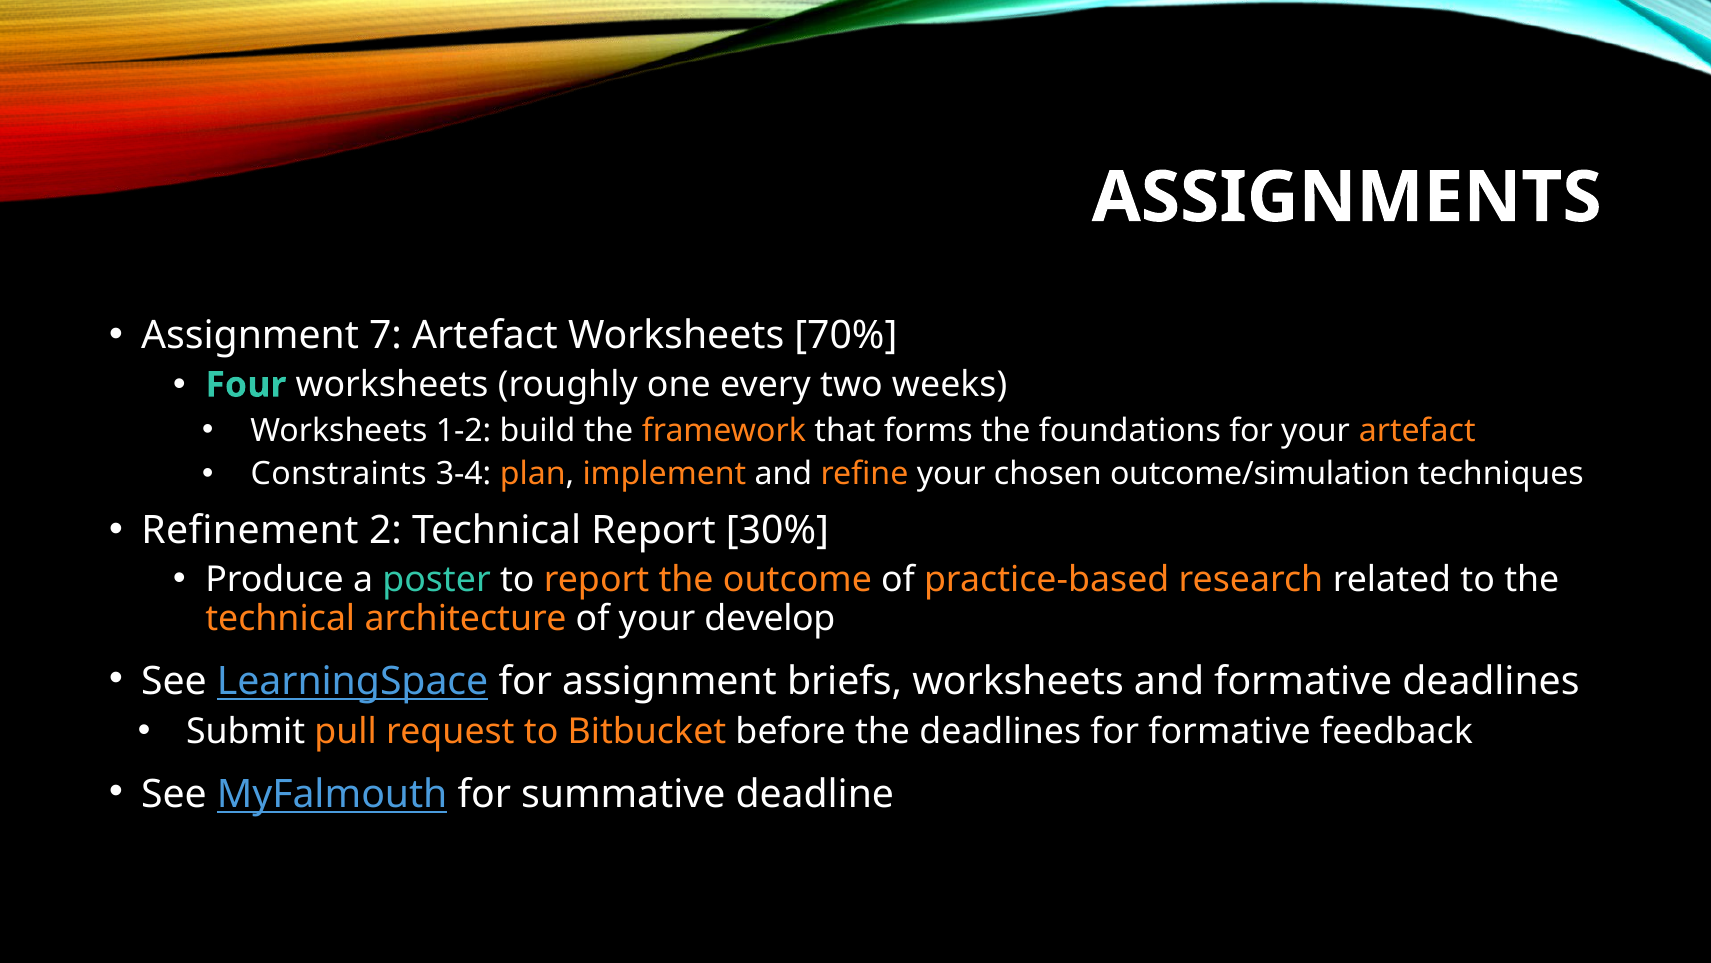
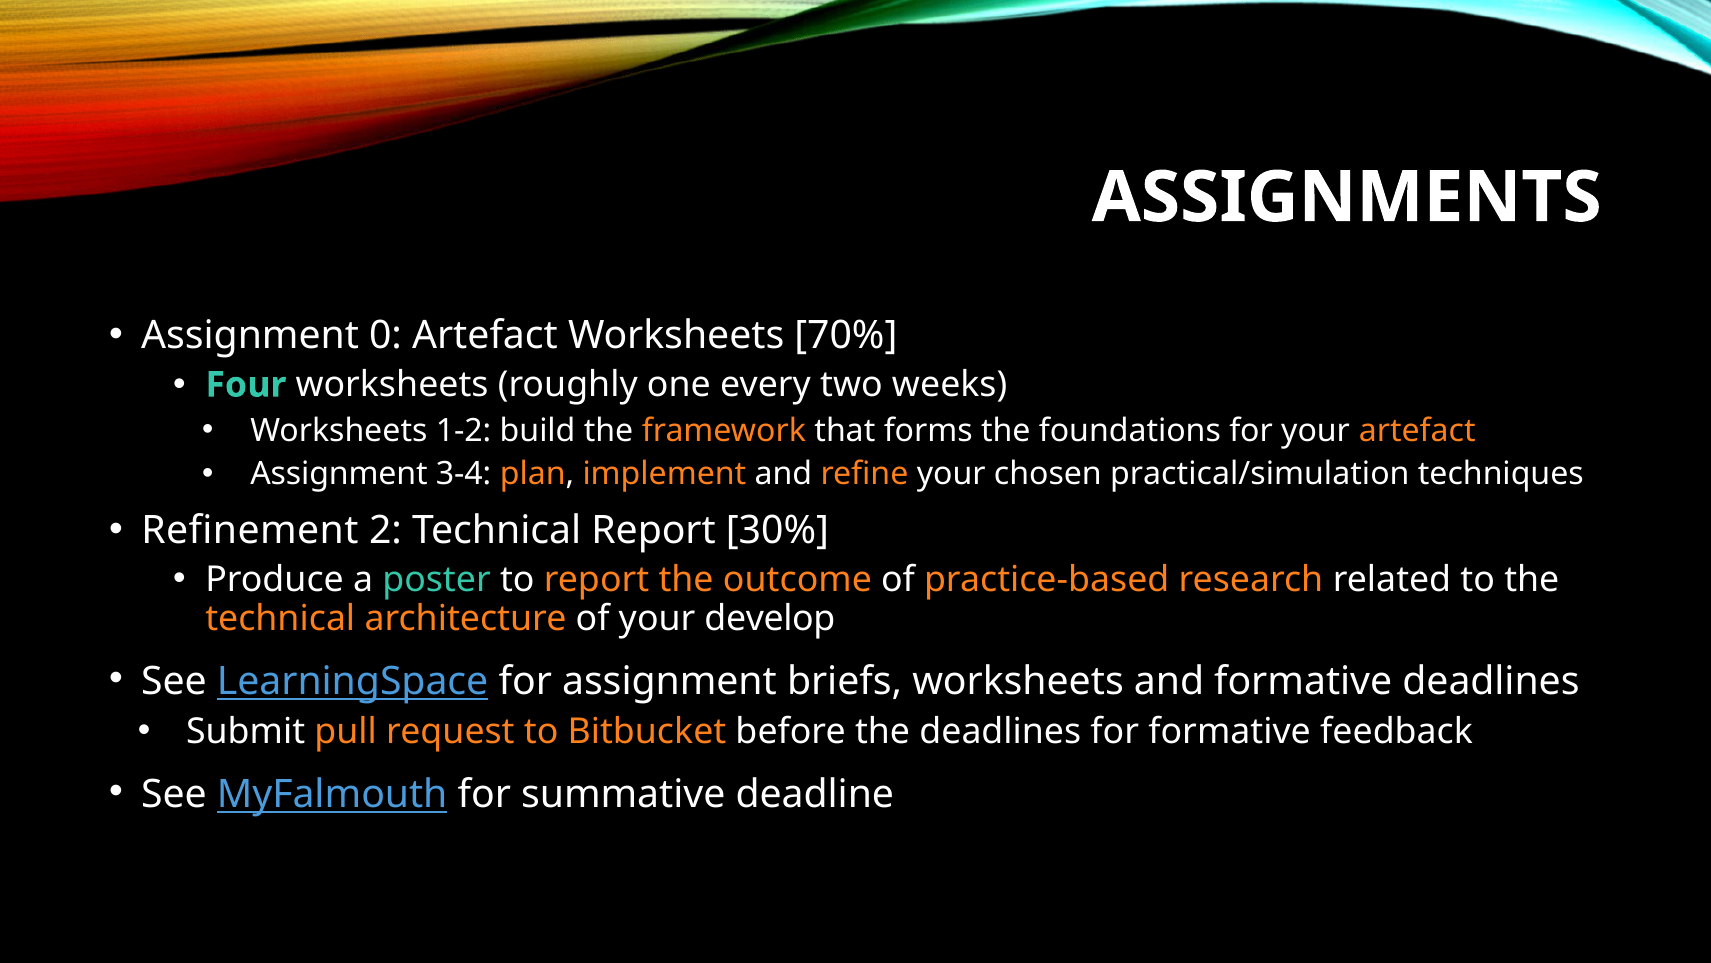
7: 7 -> 0 (386, 335)
Constraints: Constraints -> Assignment (339, 474)
outcome/simulation: outcome/simulation -> practical/simulation (1260, 474)
